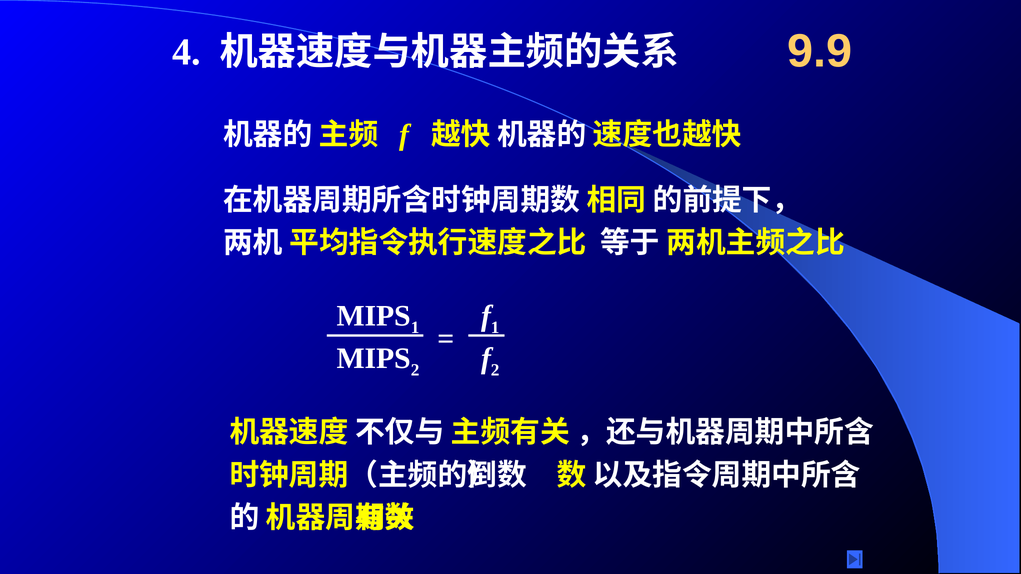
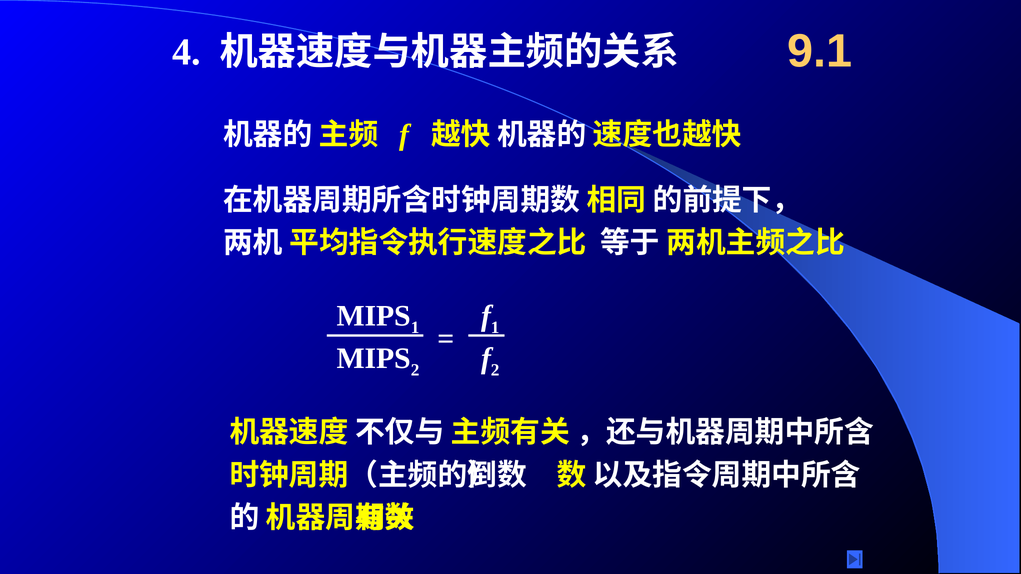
9.9: 9.9 -> 9.1 (820, 51)
